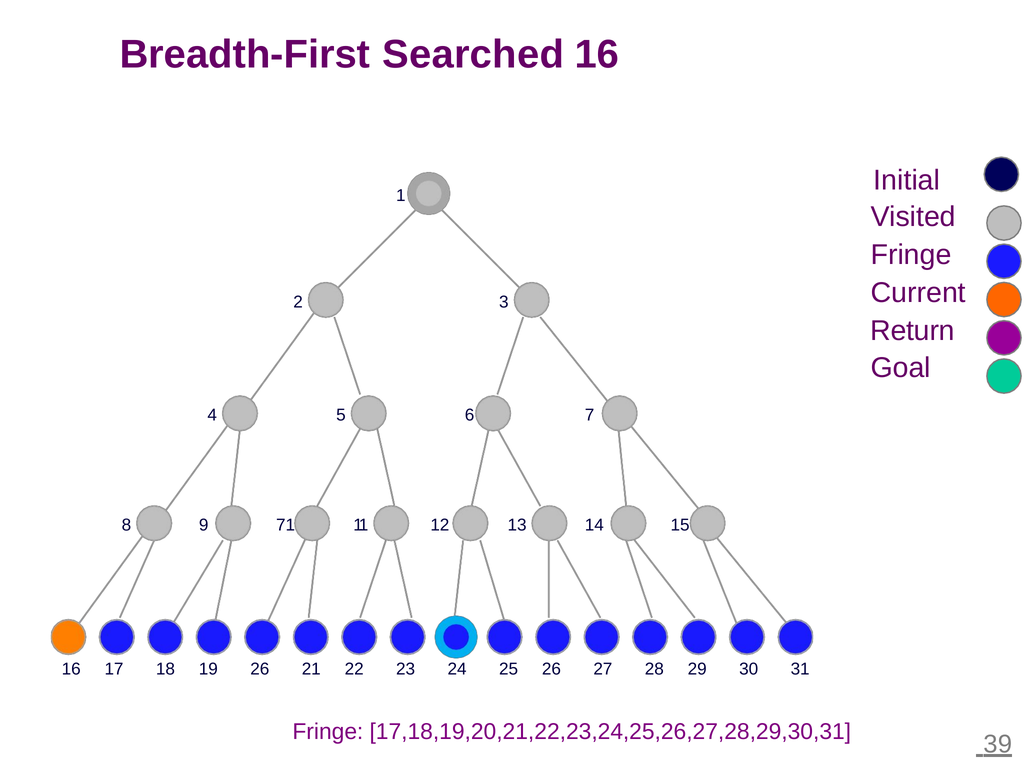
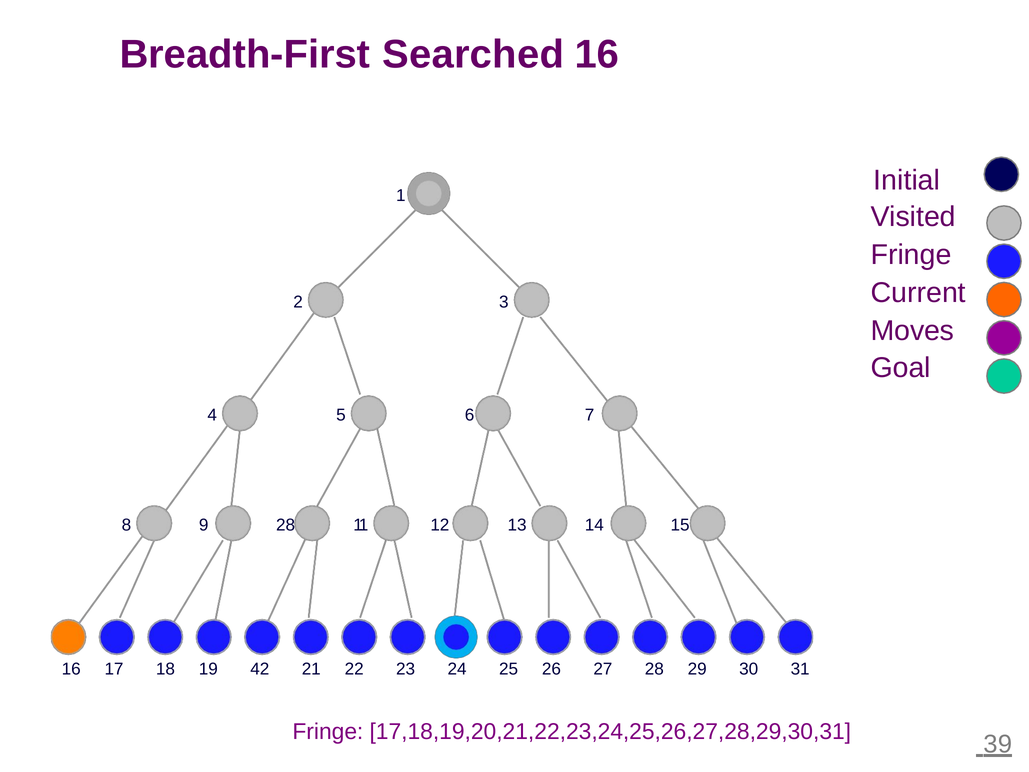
Return: Return -> Moves (912, 331)
9 71: 71 -> 28 (286, 525)
19 26: 26 -> 42 (260, 669)
